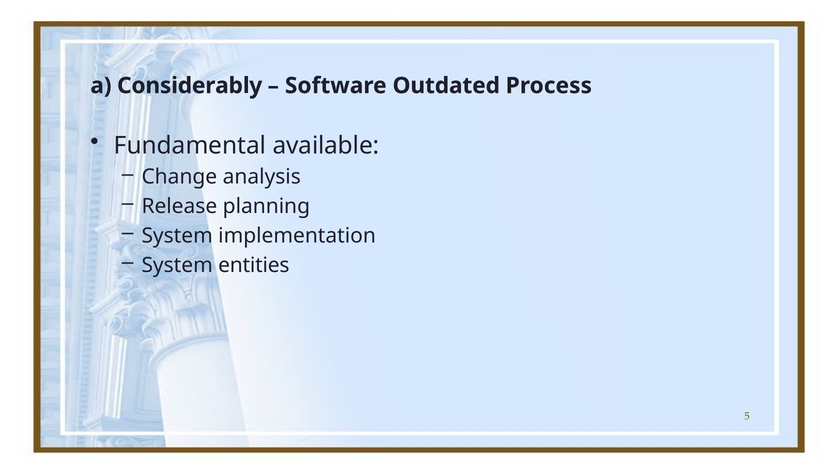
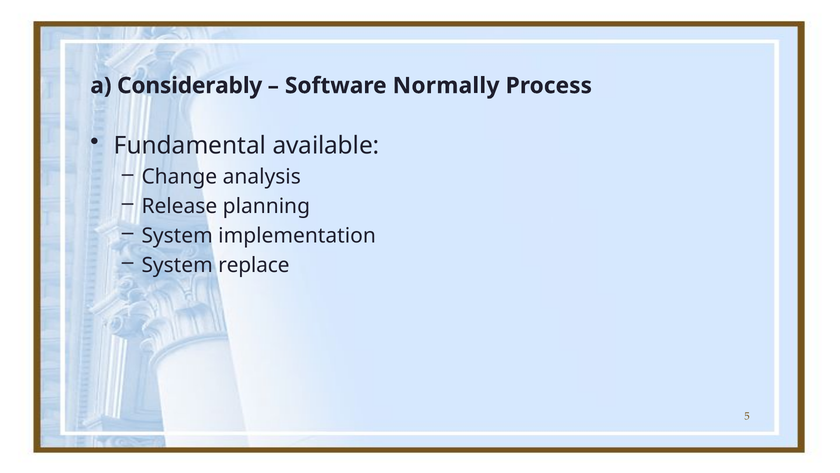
Outdated: Outdated -> Normally (446, 86)
entities: entities -> replace (254, 265)
